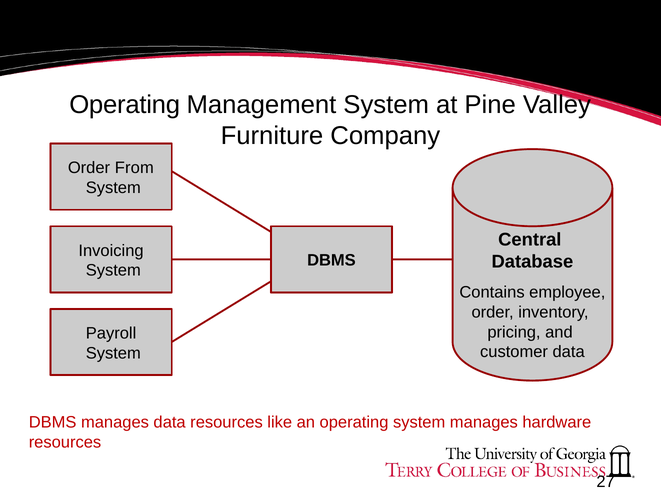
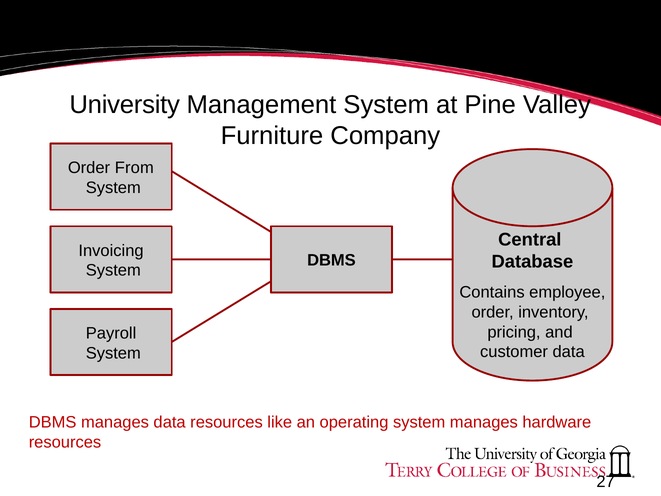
Operating: Operating -> University (125, 105)
